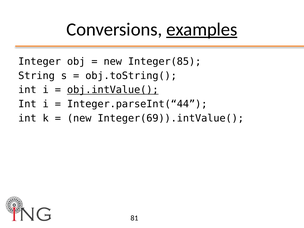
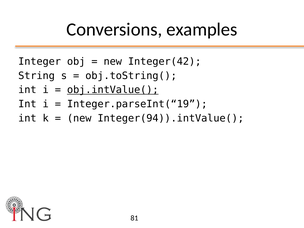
examples underline: present -> none (202, 29)
Integer(85: Integer(85 -> Integer(42 (165, 62)
Integer.parseInt(“44: Integer.parseInt(“44 -> Integer.parseInt(“19 (137, 104)
Integer(69)).intValue(: Integer(69)).intValue( -> Integer(94)).intValue( (171, 118)
